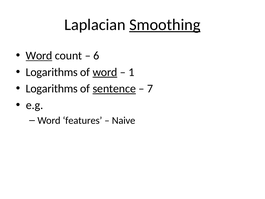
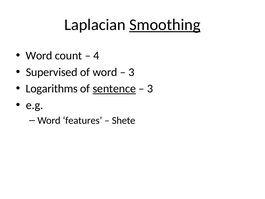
Word underline: present -> none (39, 56)
6: 6 -> 4 (96, 56)
Logarithms: Logarithms -> Supervised (52, 72)
word underline: present -> none (105, 72)
1: 1 -> 3 (131, 72)
7: 7 -> 3 (150, 89)
Naive: Naive -> Shete (124, 120)
